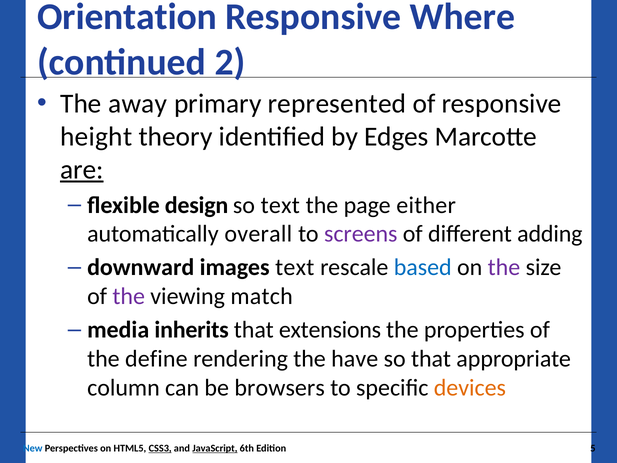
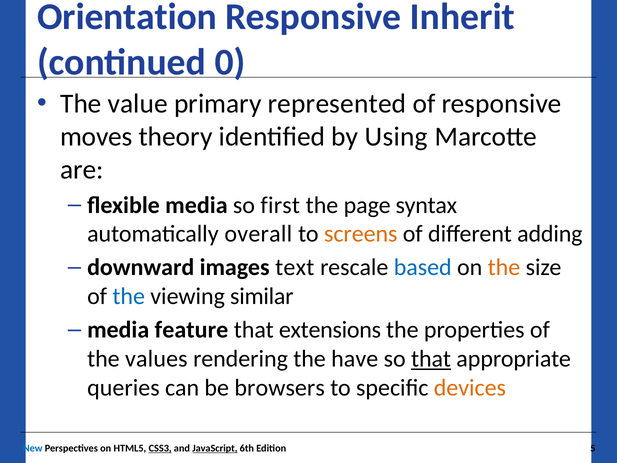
Where: Where -> Inherit (462, 17)
2: 2 -> 0 (230, 62)
away: away -> value (138, 104)
height: height -> moves (96, 137)
Edges: Edges -> Using (396, 137)
are underline: present -> none (82, 170)
flexible design: design -> media (196, 205)
so text: text -> first (280, 205)
either: either -> syntax (426, 205)
screens colour: purple -> orange (361, 234)
the colour: purple -> orange (504, 267)
the colour: purple -> blue (129, 296)
match: match -> similar (262, 296)
inherits: inherits -> feature (191, 330)
define: define -> values (156, 359)
that underline: none -> present (431, 359)
column: column -> queries (123, 387)
